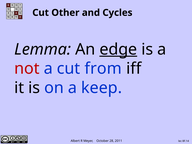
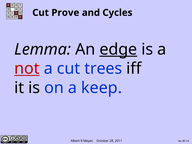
Other: Other -> Prove (65, 13)
not underline: none -> present (27, 69)
from: from -> trees (103, 69)
